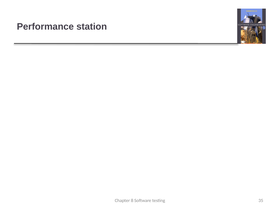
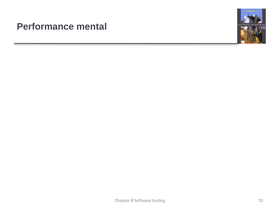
station: station -> mental (92, 27)
